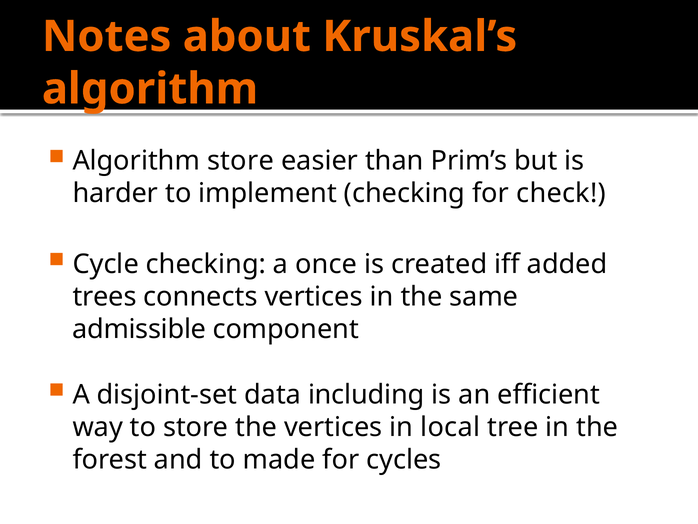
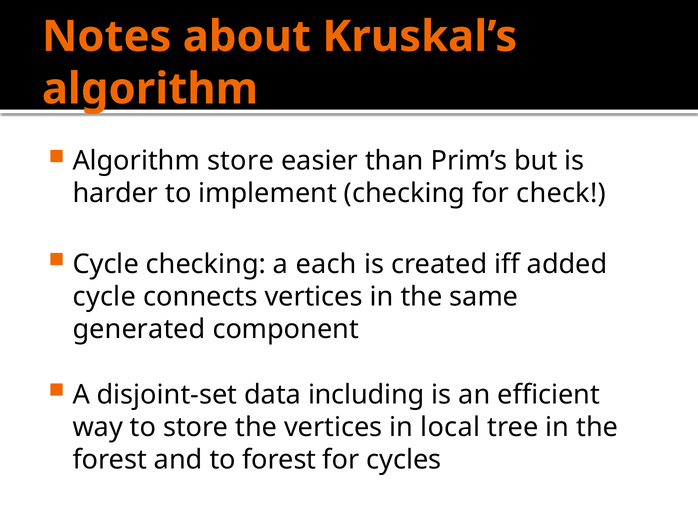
once: once -> each (326, 264)
trees: trees -> cycle (104, 296)
admissible: admissible -> generated (139, 329)
to made: made -> forest (279, 459)
